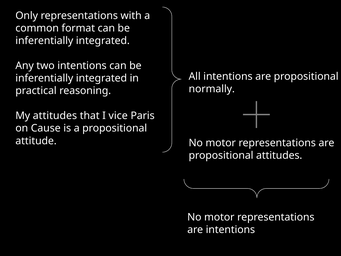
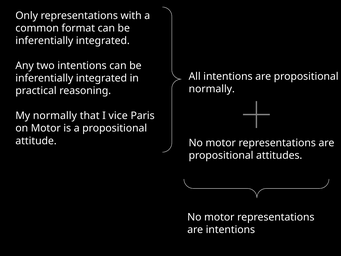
My attitudes: attitudes -> normally (55, 116)
on Cause: Cause -> Motor (46, 128)
